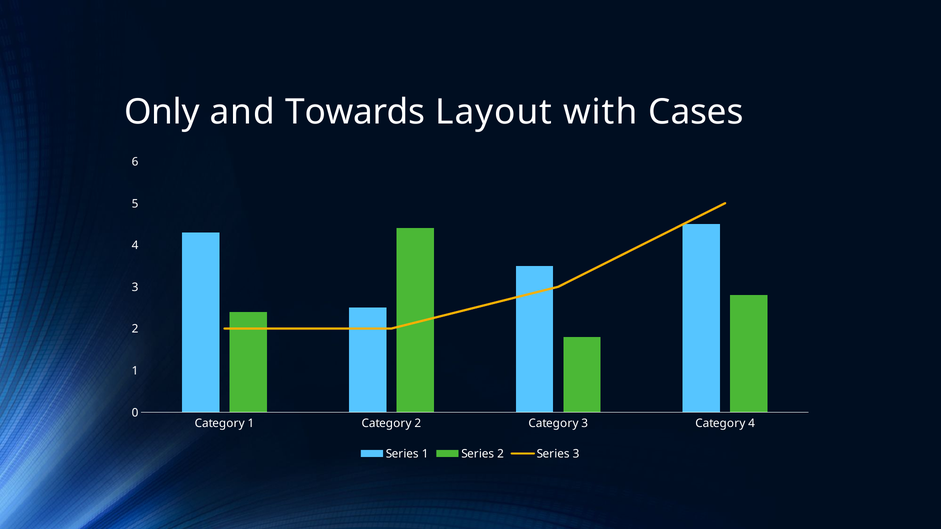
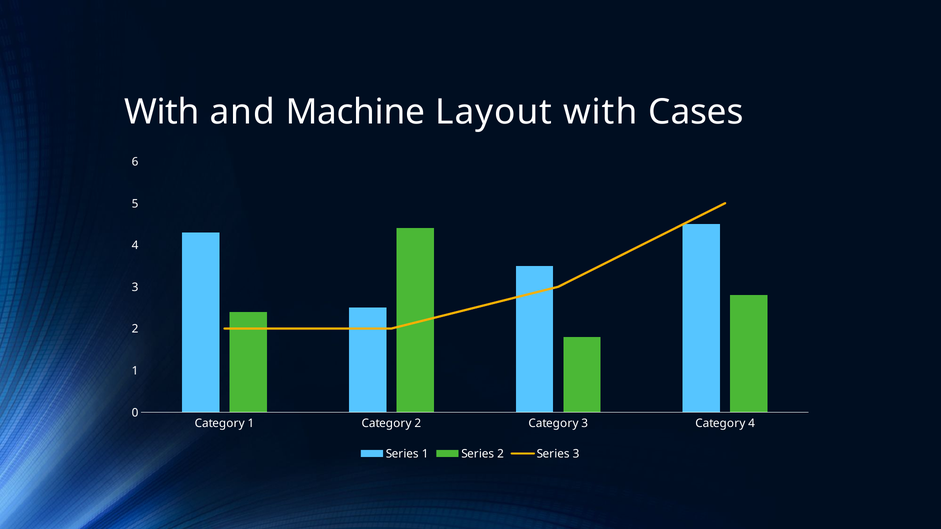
Only: Only -> With (162, 112)
Towards: Towards -> Machine (355, 112)
